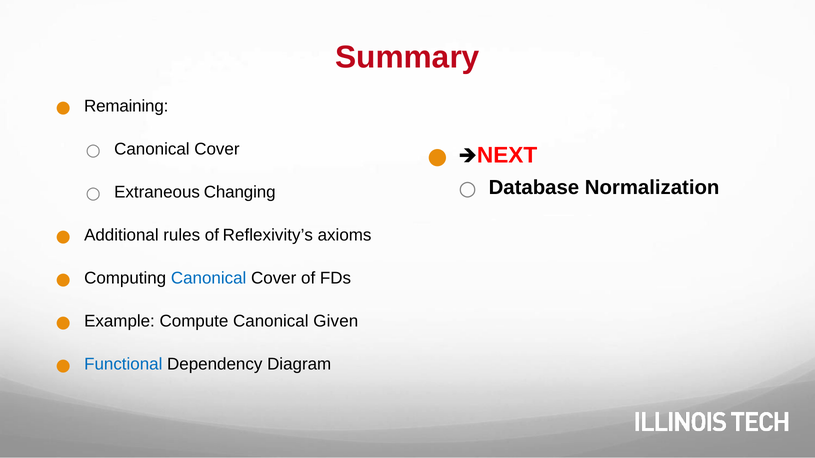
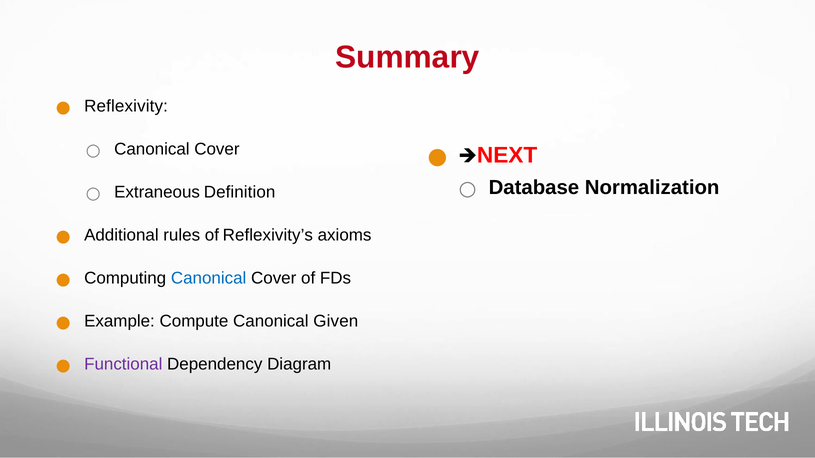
Remaining: Remaining -> Reflexivity (126, 106)
Changing: Changing -> Definition (240, 192)
Functional colour: blue -> purple (123, 364)
